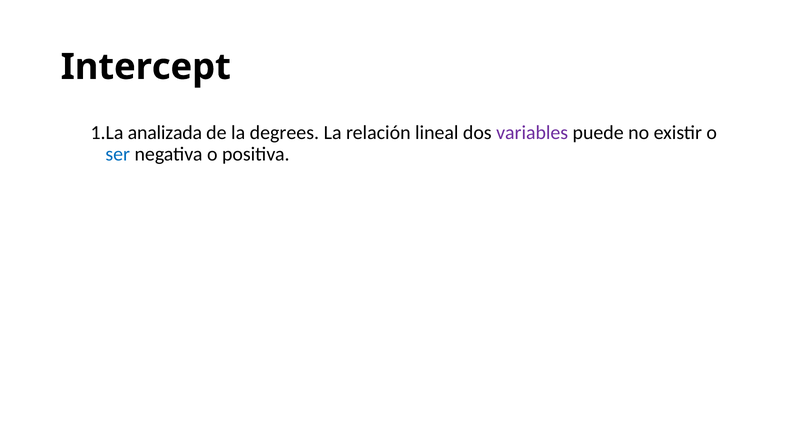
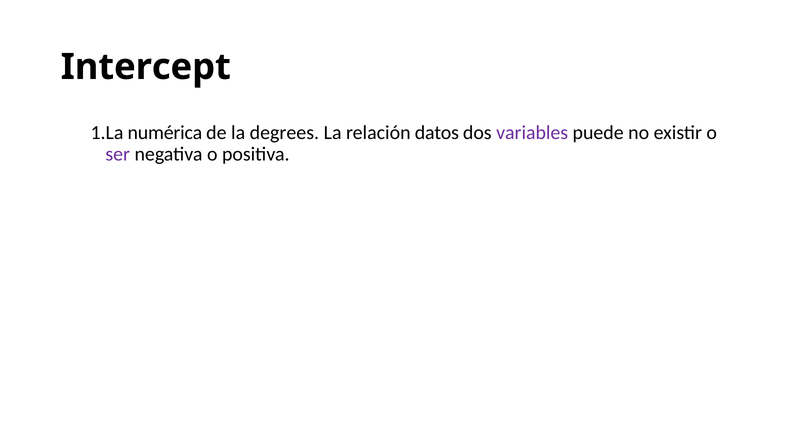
analizada: analizada -> numérica (165, 133)
lineal: lineal -> datos (437, 133)
ser colour: blue -> purple (118, 154)
